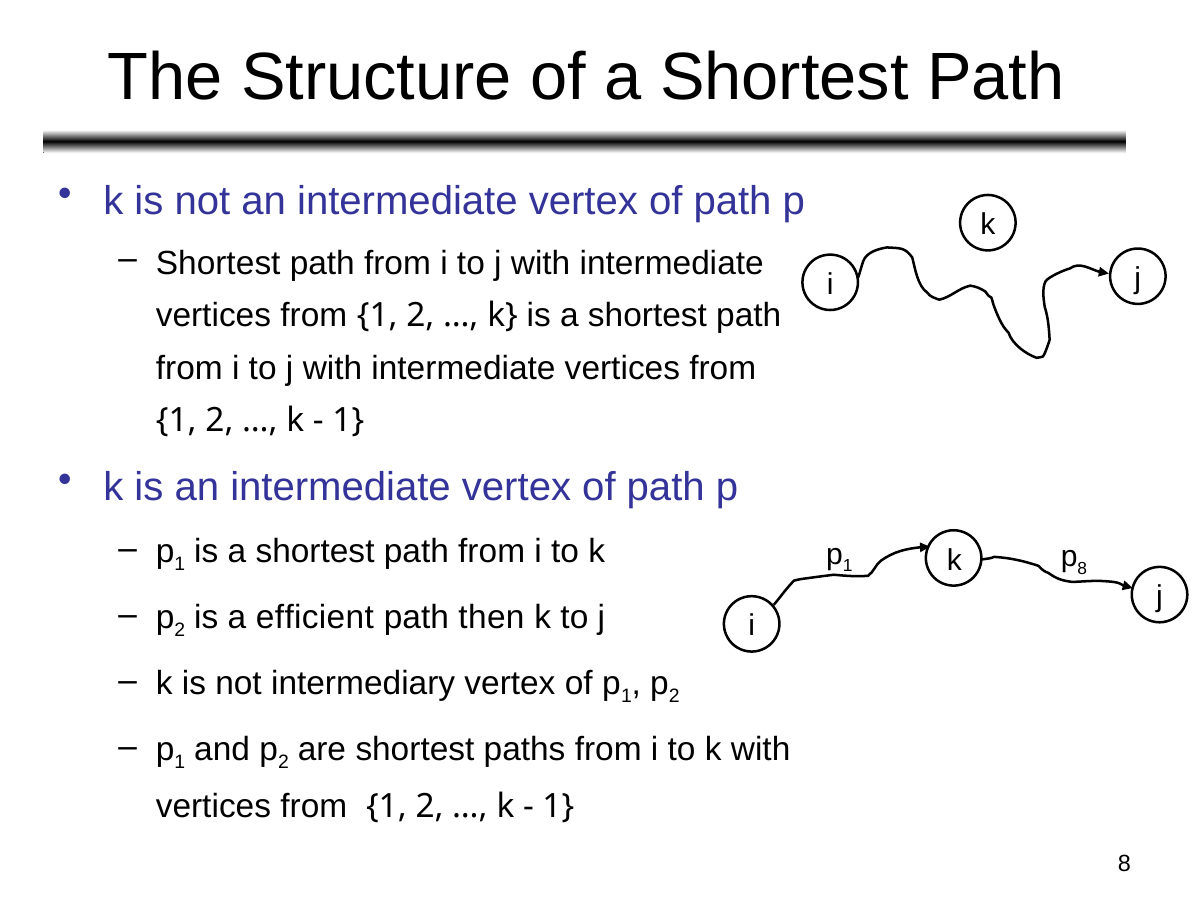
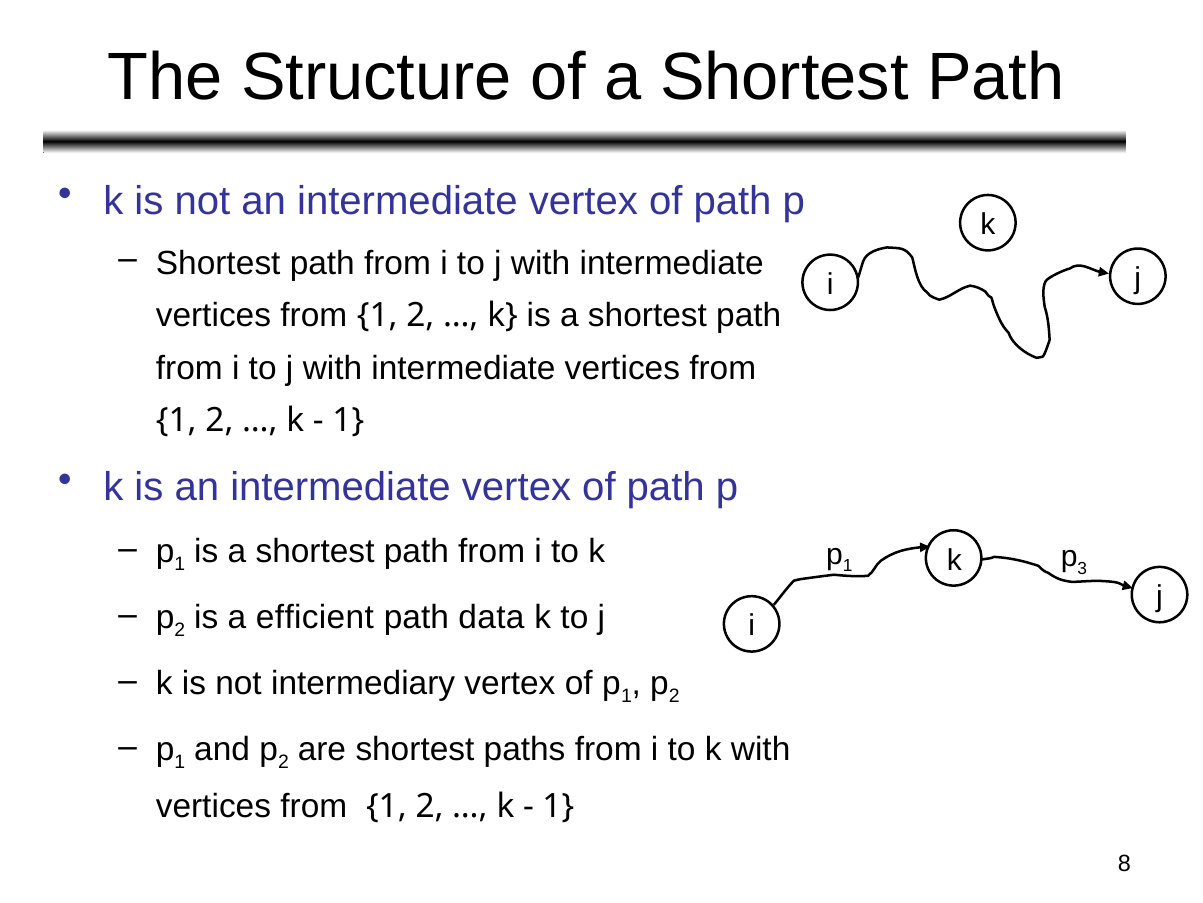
p 8: 8 -> 3 (1082, 568)
then: then -> data (492, 617)
